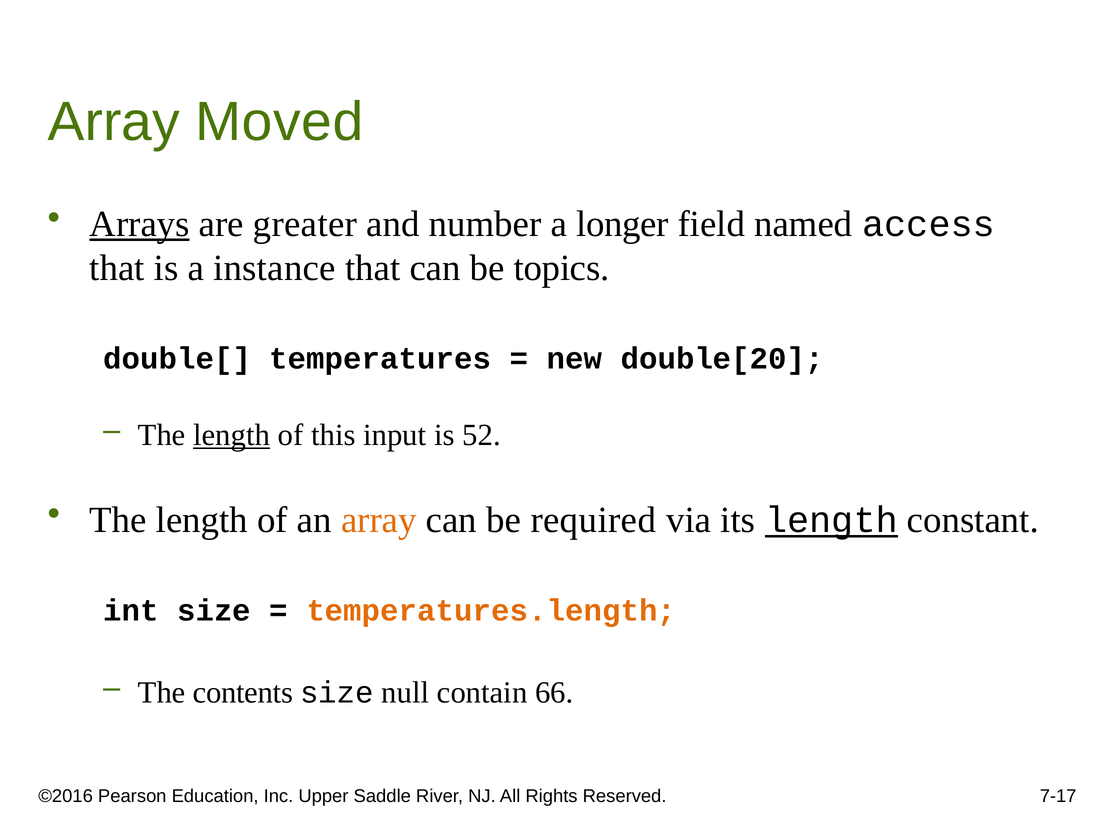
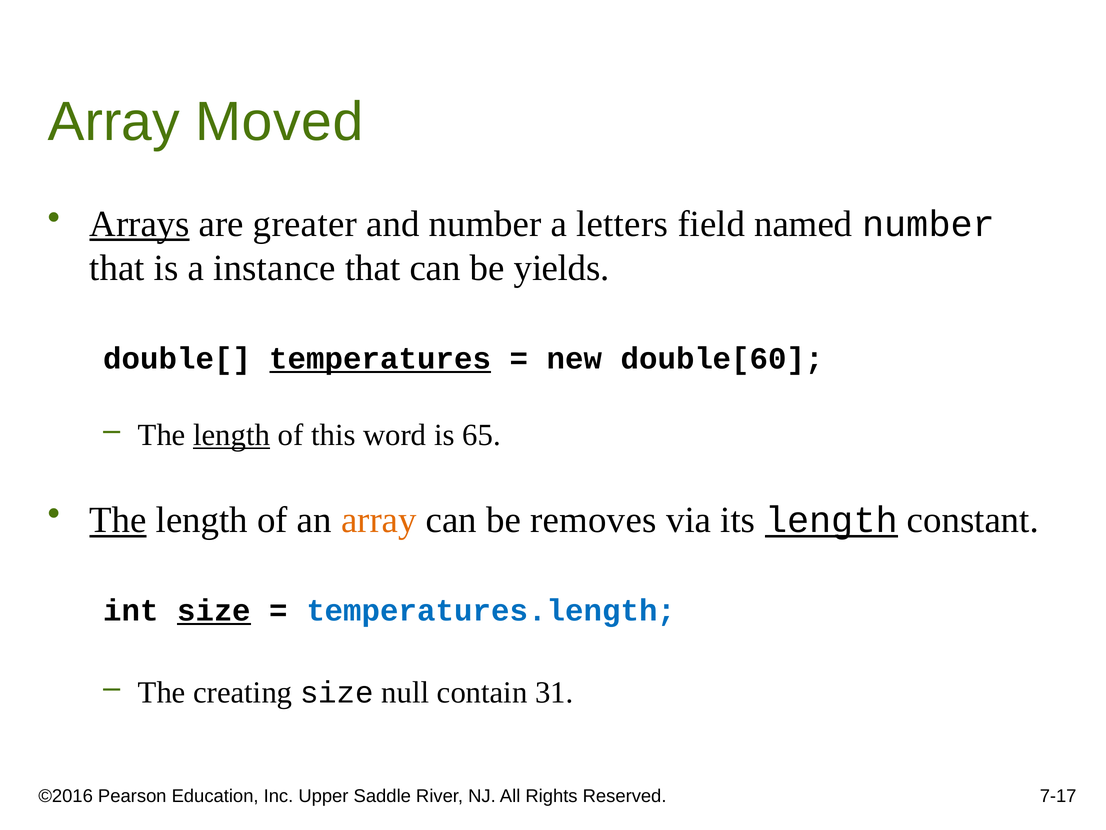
longer: longer -> letters (622, 224)
named access: access -> number (929, 224)
topics: topics -> yields (562, 268)
temperatures underline: none -> present (380, 359)
double[20: double[20 -> double[60 (722, 359)
input: input -> word (395, 435)
52: 52 -> 65 (481, 435)
The underline: none -> present (118, 520)
required: required -> removes (593, 520)
size underline: none -> present (214, 610)
temperatures.length colour: orange -> blue (491, 610)
contents: contents -> creating (243, 692)
66: 66 -> 31 (554, 692)
